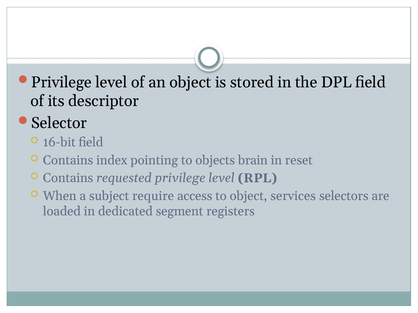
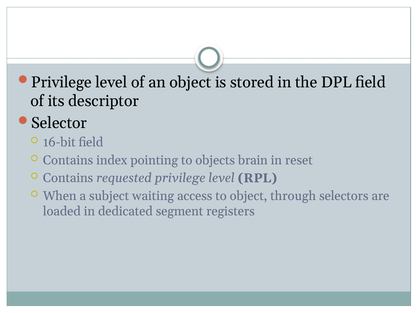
require: require -> waiting (153, 196)
services: services -> through (293, 196)
